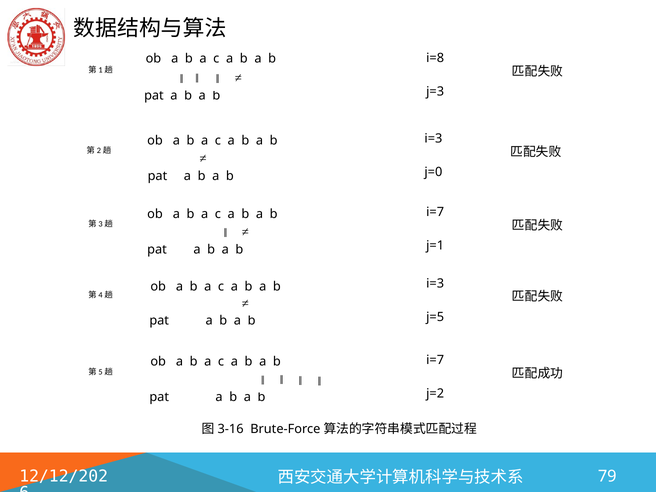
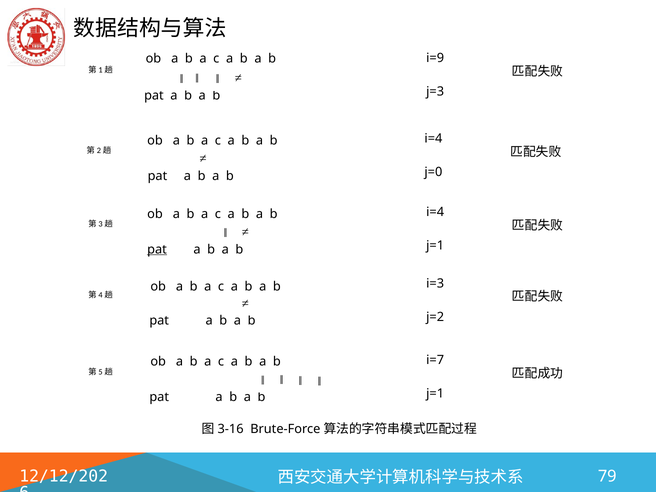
i=8: i=8 -> i=9 (435, 58)
i=3: i=3 -> i=4 (433, 139)
i=7: i=7 -> i=4 (435, 212)
pat underline: none -> present (157, 249)
j=5: j=5 -> j=2 (435, 317)
j=2: j=2 -> j=1 (435, 393)
